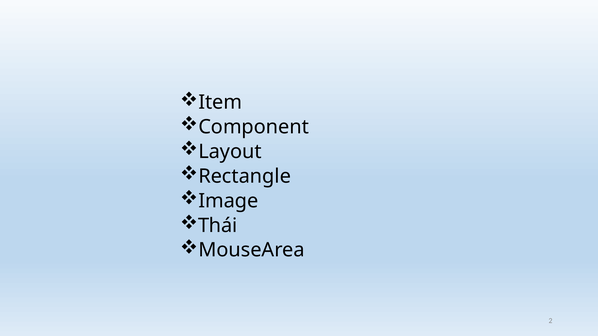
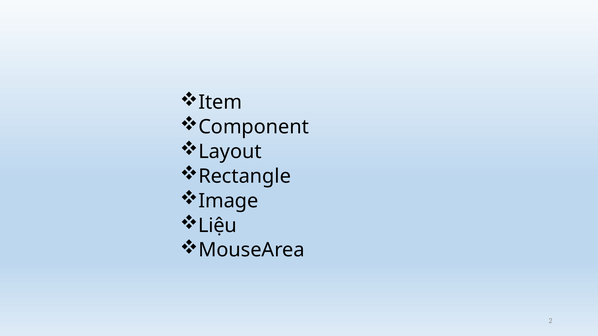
Thái: Thái -> Liệu (218, 226)
